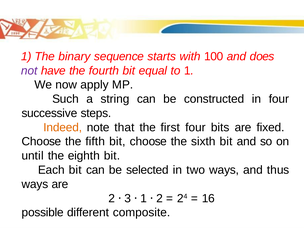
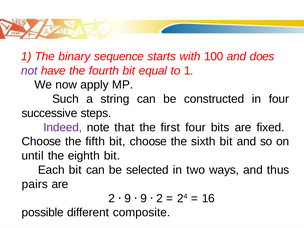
Indeed colour: orange -> purple (63, 127)
ways: ways -> pairs (35, 184)
3: 3 -> 9 (128, 198)
1: 1 -> 9 (144, 198)
